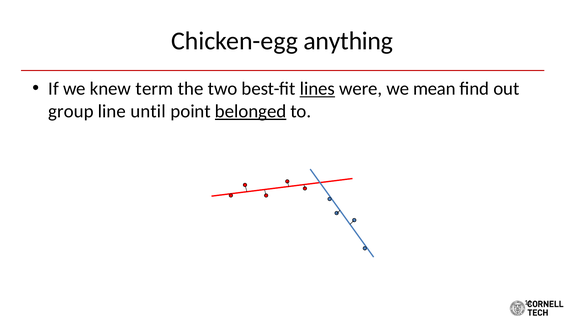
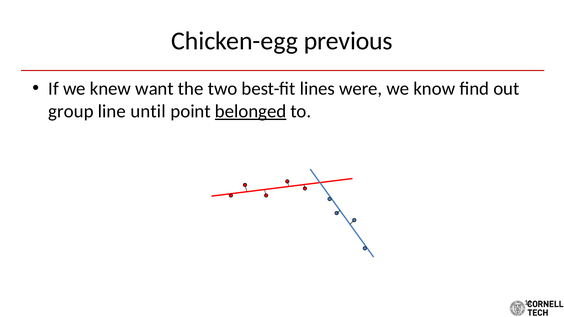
anything: anything -> previous (348, 41)
term: term -> want (155, 89)
lines underline: present -> none (317, 89)
mean: mean -> know (434, 89)
